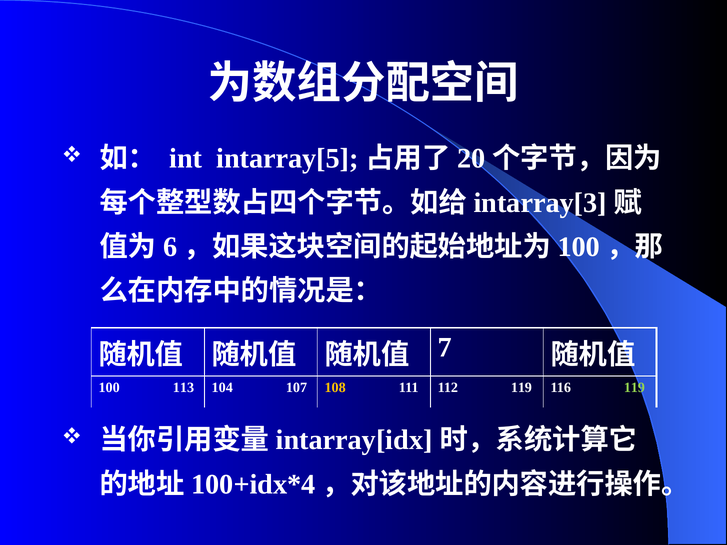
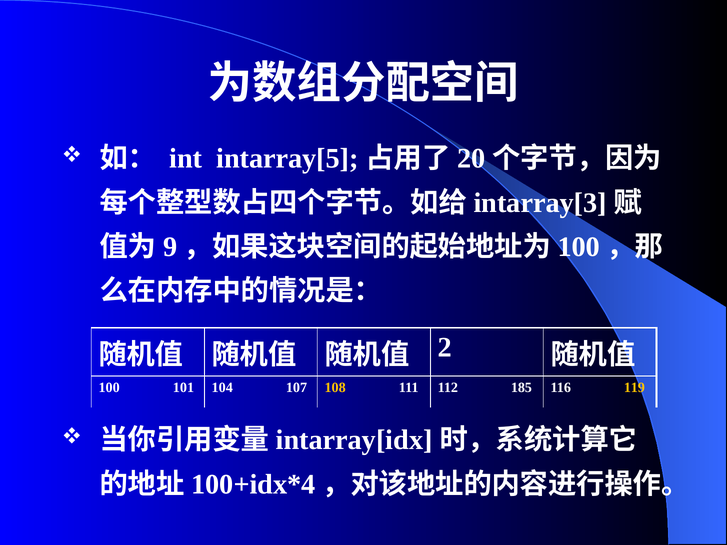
6: 6 -> 9 (170, 247)
7: 7 -> 2 (445, 347)
113: 113 -> 101 (183, 388)
112 119: 119 -> 185 (521, 388)
119 colour: light green -> yellow (634, 388)
